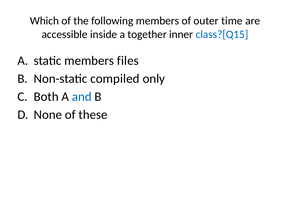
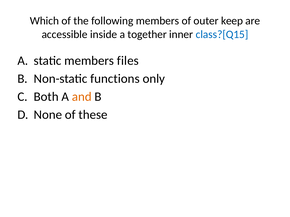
time: time -> keep (232, 21)
compiled: compiled -> functions (115, 79)
and colour: blue -> orange (82, 97)
